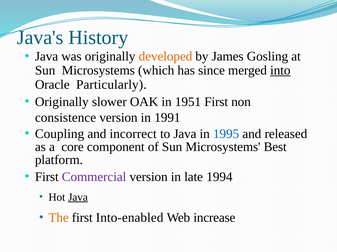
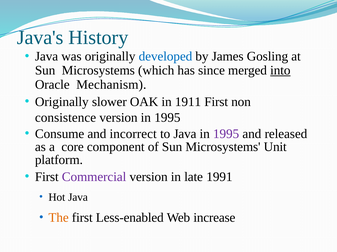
developed colour: orange -> blue (165, 56)
Particularly: Particularly -> Mechanism (111, 85)
1951: 1951 -> 1911 (188, 102)
version in 1991: 1991 -> 1995 (167, 118)
Coupling: Coupling -> Consume (60, 134)
1995 colour: blue -> purple (226, 134)
Best: Best -> Unit (275, 147)
1994: 1994 -> 1991 (219, 177)
Java underline: present -> none (78, 198)
Into-enabled: Into-enabled -> Less-enabled (130, 218)
